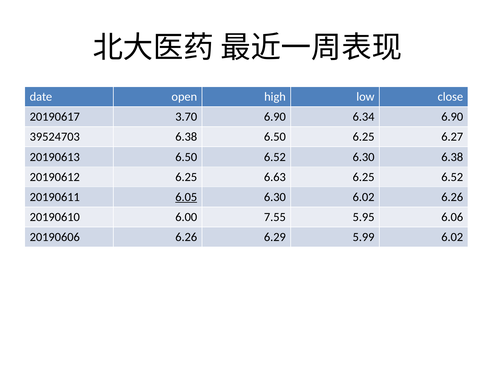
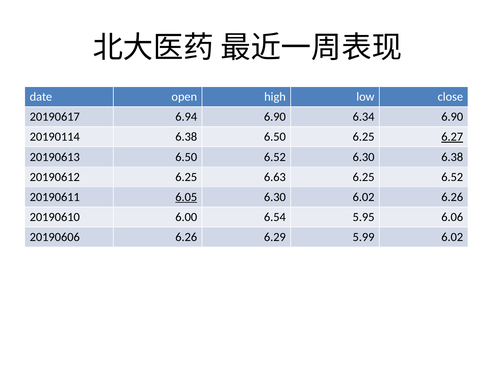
3.70: 3.70 -> 6.94 (186, 117)
39524703: 39524703 -> 20190114 (55, 137)
6.27 underline: none -> present (452, 137)
7.55: 7.55 -> 6.54 (275, 217)
